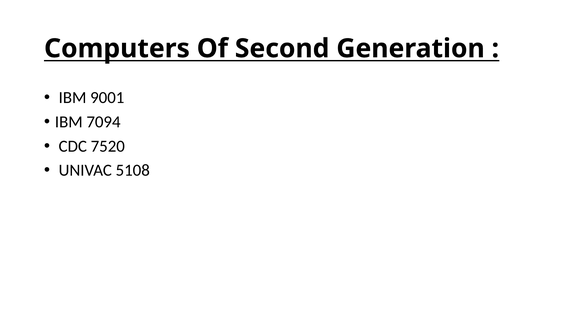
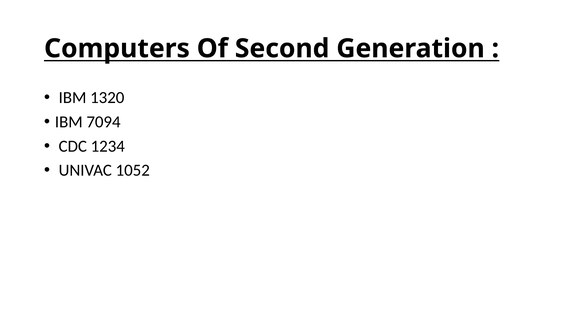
9001: 9001 -> 1320 (107, 98)
7520: 7520 -> 1234 (108, 146)
5108: 5108 -> 1052 (133, 170)
